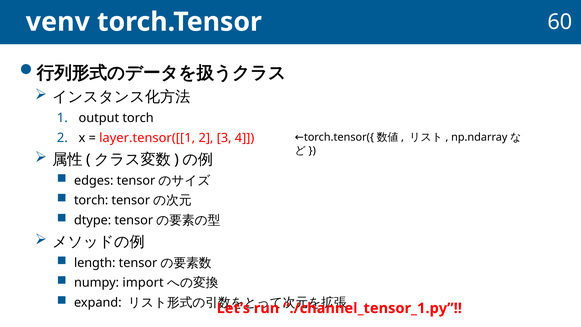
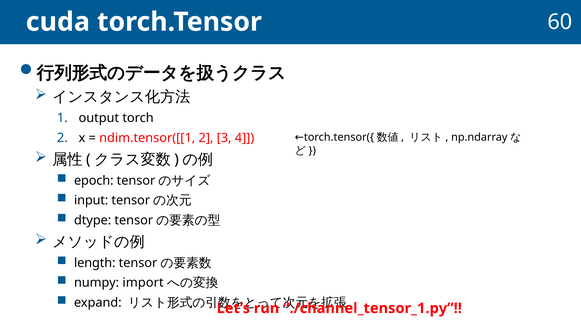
venv: venv -> cuda (58, 22)
layer.tensor([[1: layer.tensor([[1 -> ndim.tensor([[1 (147, 138)
edges: edges -> epoch (94, 181)
torch: torch -> input (91, 200)
